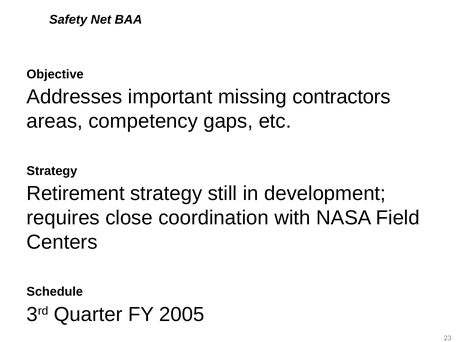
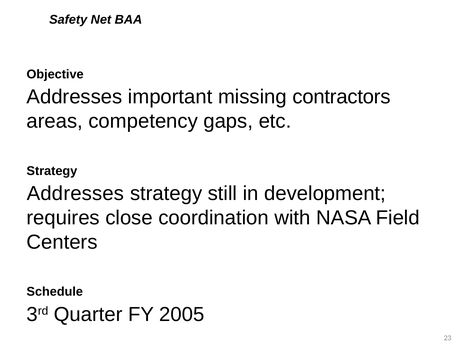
Retirement: Retirement -> Addresses (75, 193)
